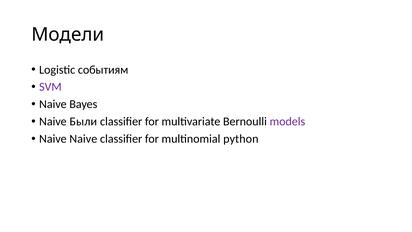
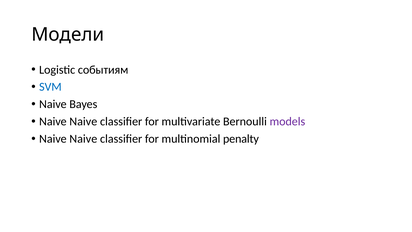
SVM colour: purple -> blue (50, 87)
Были: Были -> Naive (83, 121)
python: python -> penalty (241, 139)
